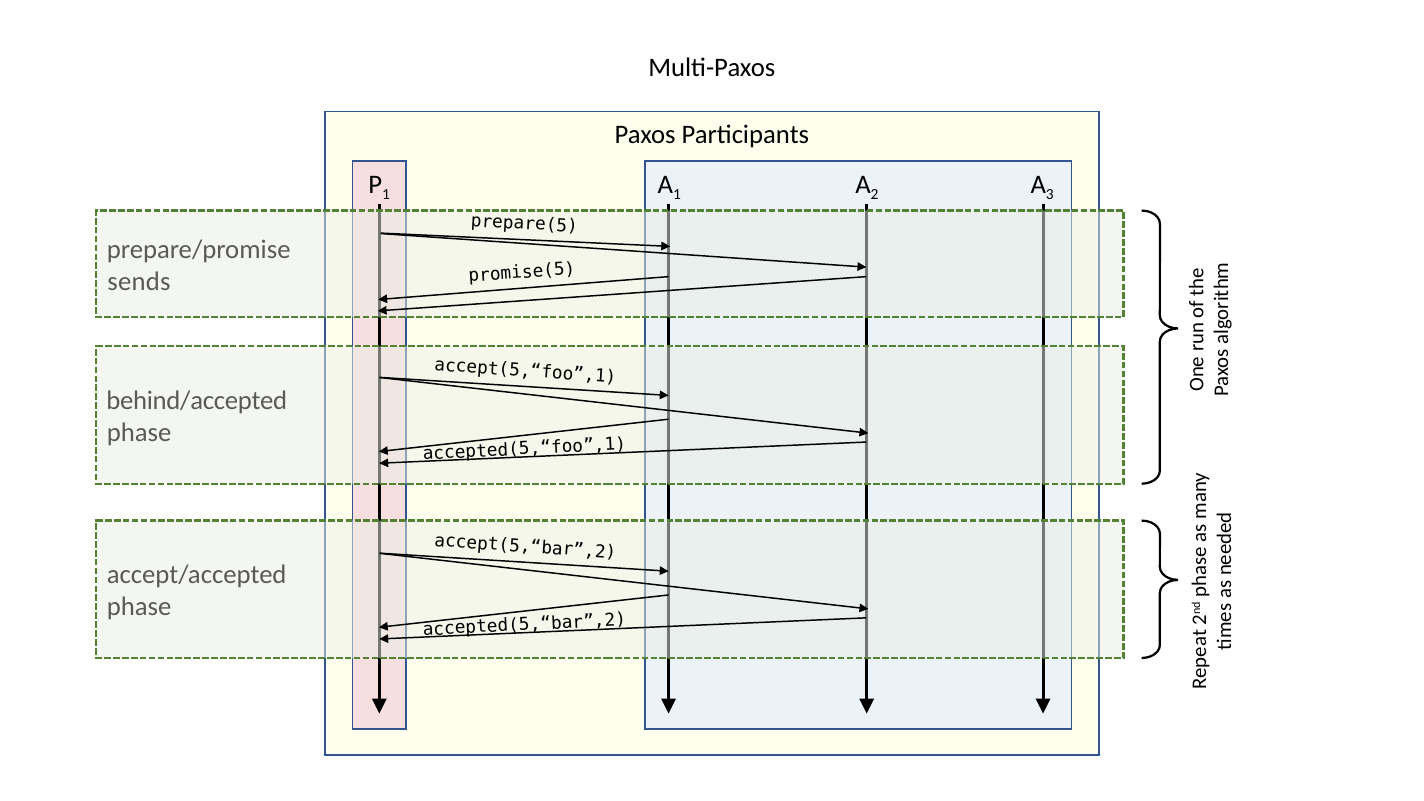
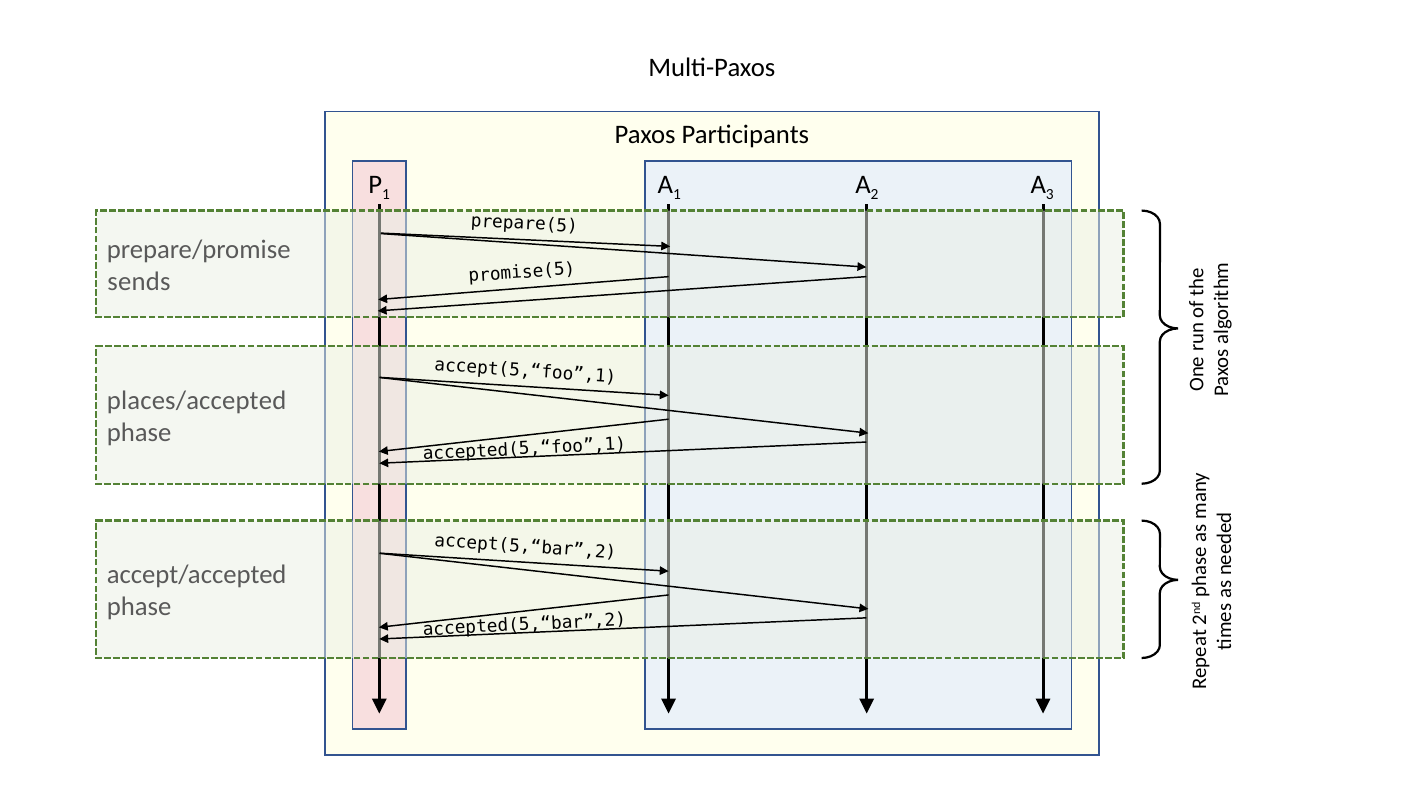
behind/accepted: behind/accepted -> places/accepted (197, 401)
